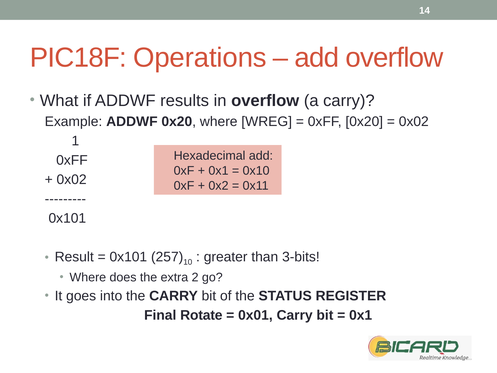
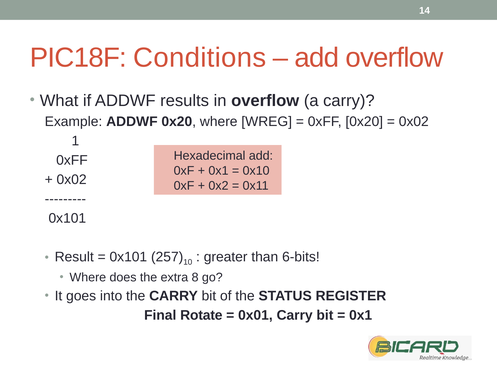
Operations: Operations -> Conditions (200, 58)
3-bits: 3-bits -> 6-bits (301, 257)
2: 2 -> 8 (195, 277)
